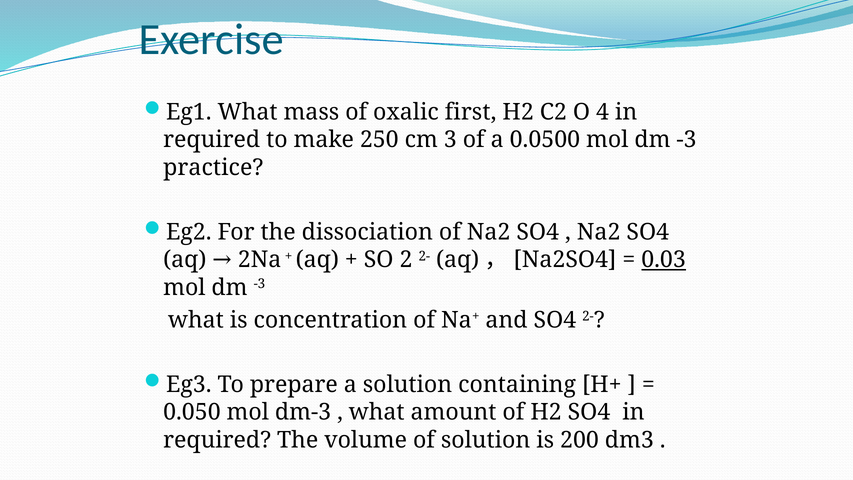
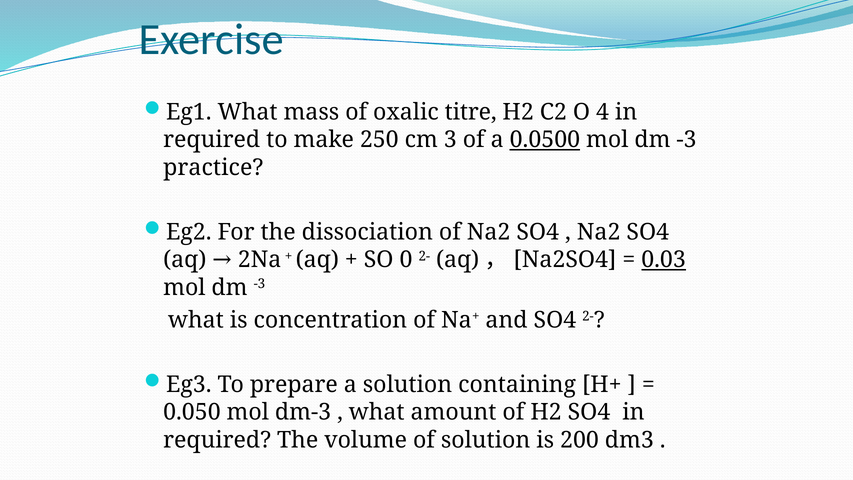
first: first -> titre (471, 112)
0.0500 underline: none -> present (545, 140)
2: 2 -> 0 (406, 260)
